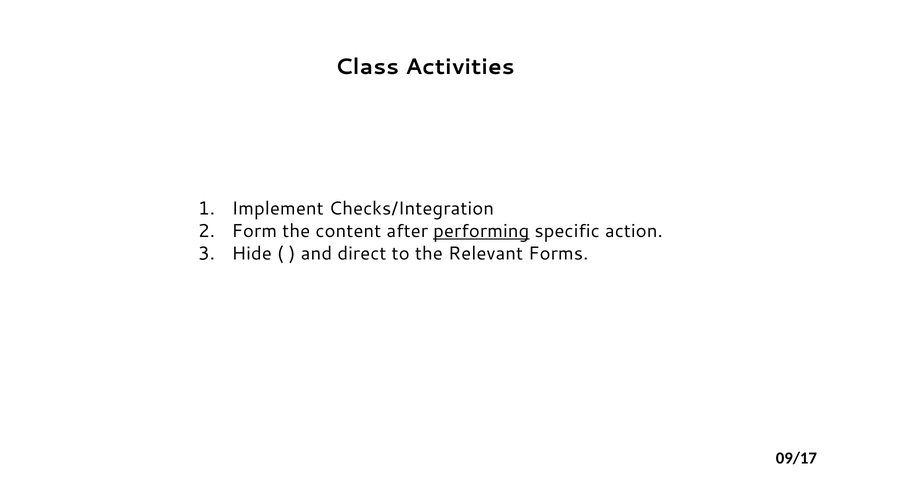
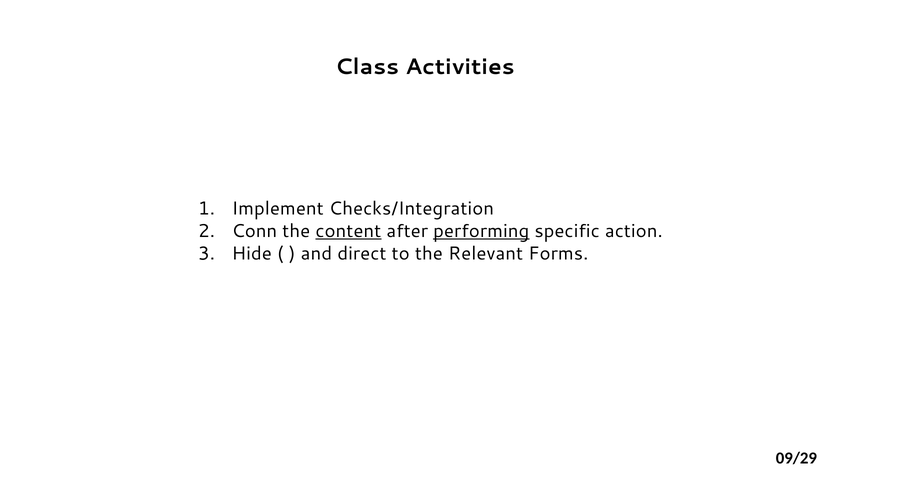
Form: Form -> Conn (254, 231)
content underline: none -> present (348, 231)
09/17: 09/17 -> 09/29 (796, 459)
